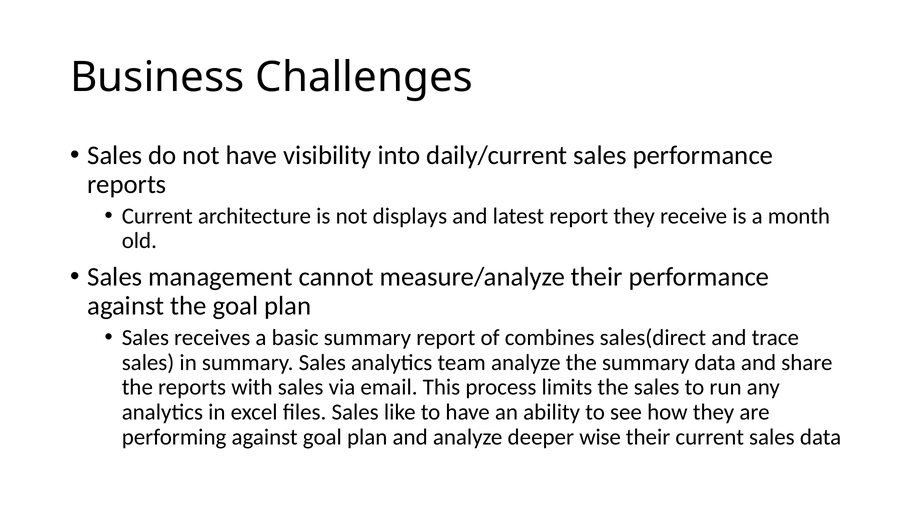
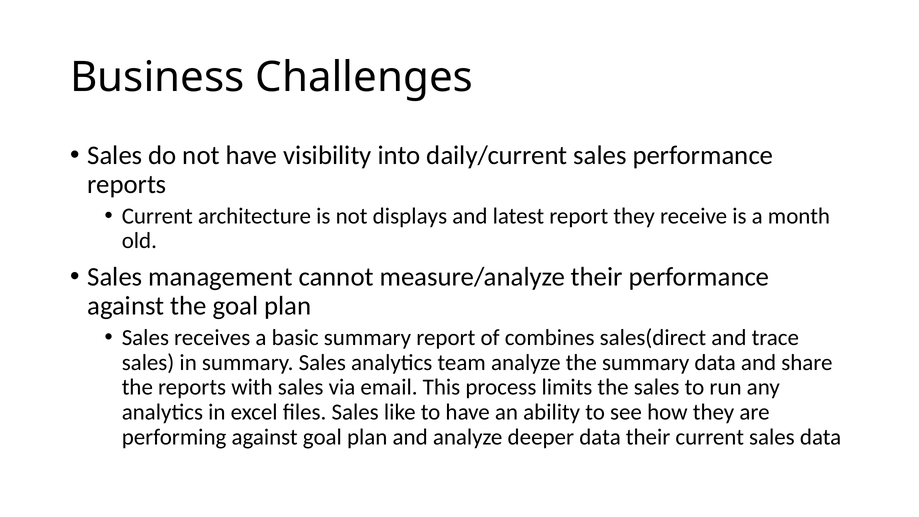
deeper wise: wise -> data (600, 437)
